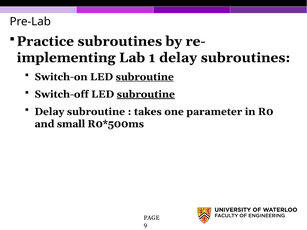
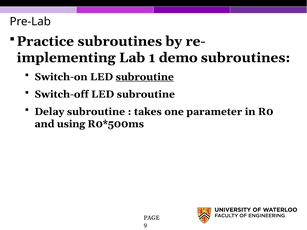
1 delay: delay -> demo (178, 58)
subroutine underline: present -> none (146, 94)
small: small -> using (71, 124)
